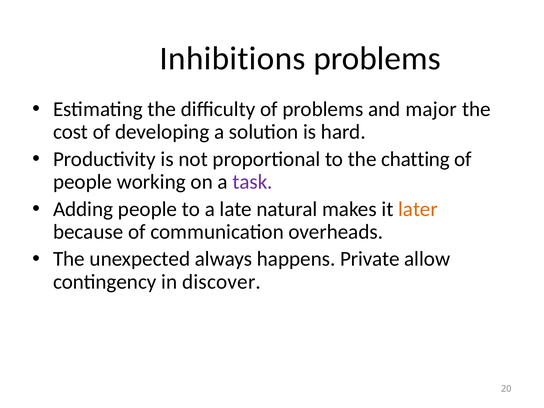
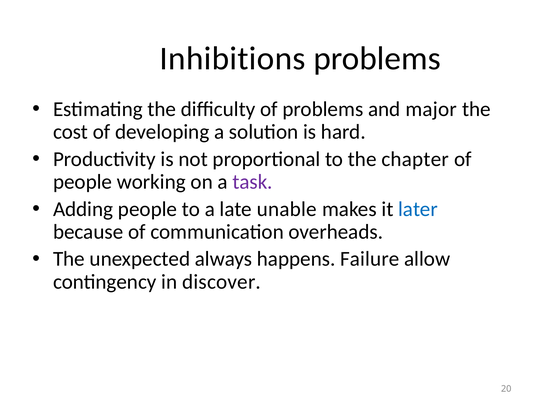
chatting: chatting -> chapter (415, 159)
natural: natural -> unable (287, 209)
later colour: orange -> blue (418, 209)
Private: Private -> Failure (370, 259)
